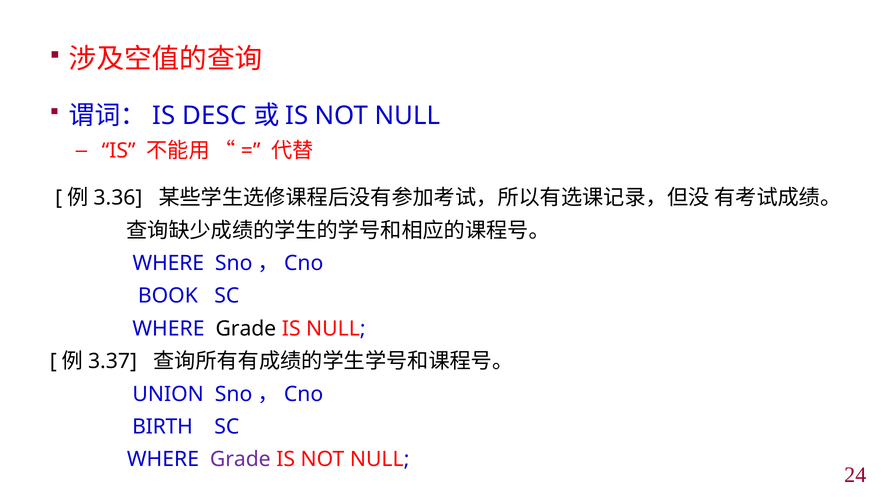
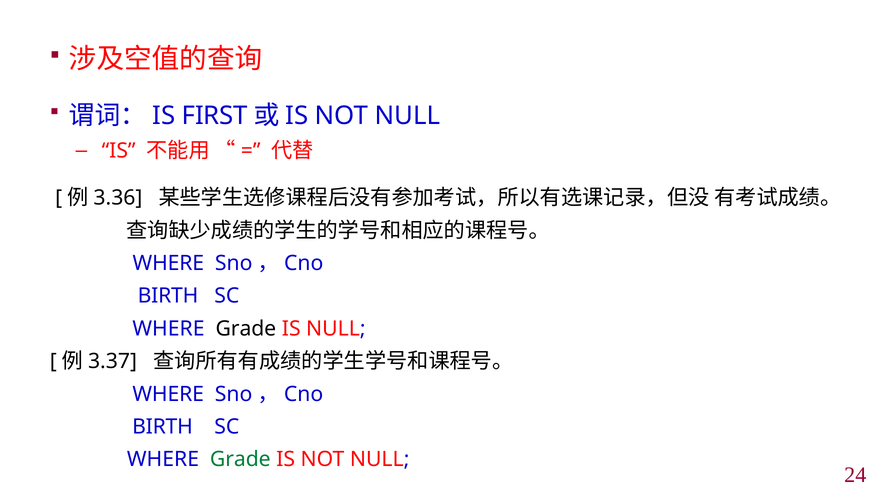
DESC: DESC -> FIRST (215, 116)
BOOK: BOOK -> BIRTH (168, 296)
UNION: UNION -> WHERE (168, 394)
Grade colour: purple -> green (240, 460)
